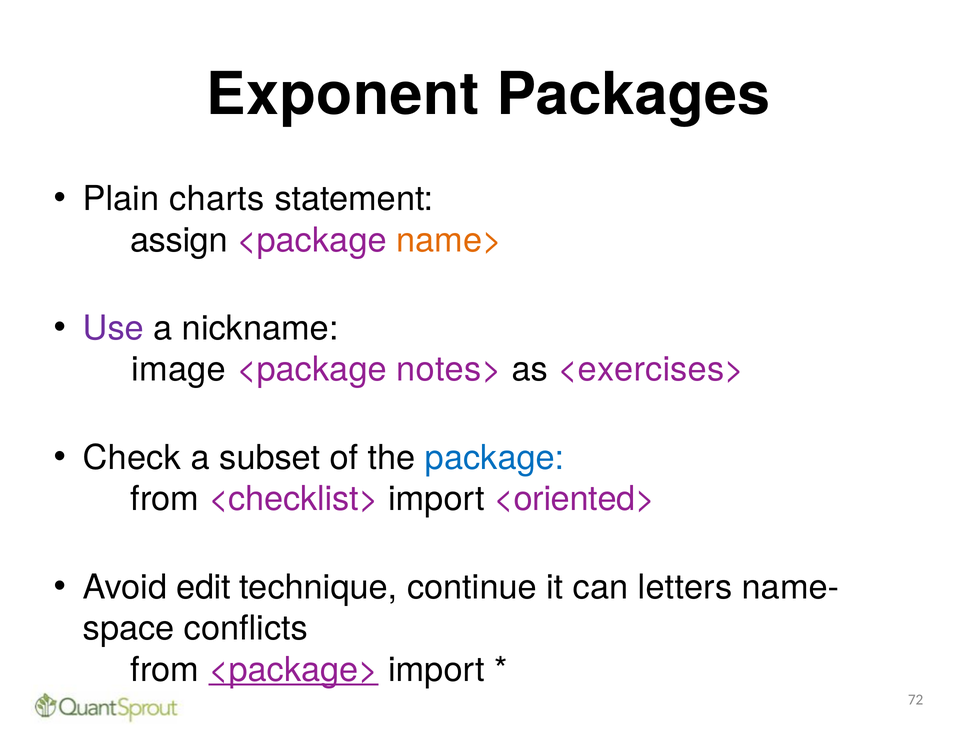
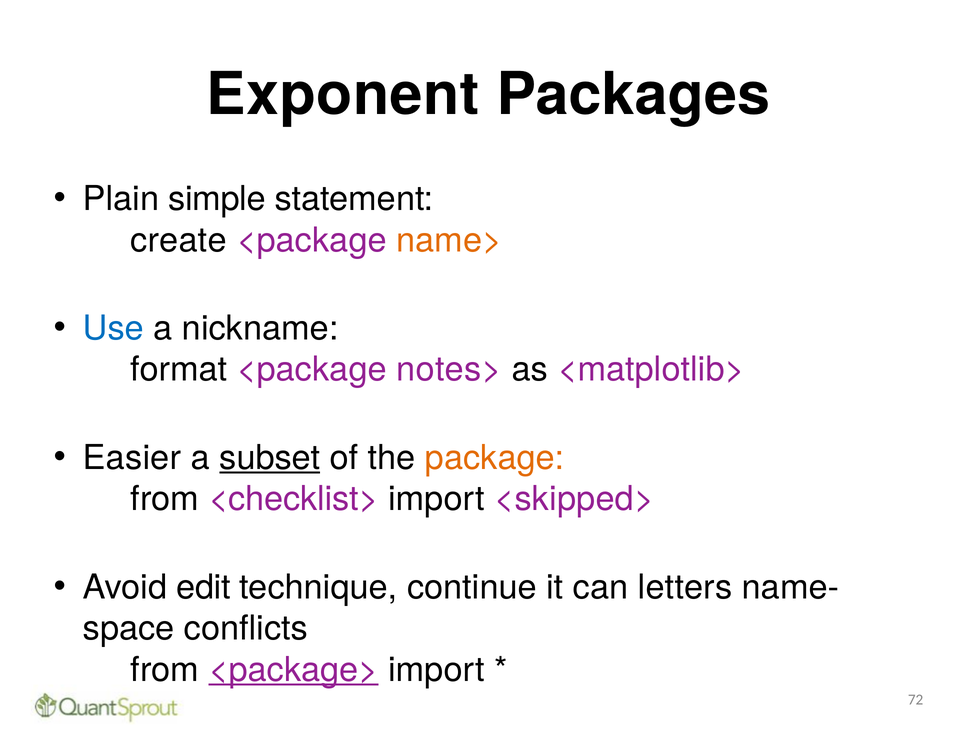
charts: charts -> simple (217, 199)
assign: assign -> create (179, 240)
Use colour: purple -> blue (113, 328)
image: image -> format (179, 369)
<exercises>: <exercises> -> <matplotlib> (651, 369)
Check: Check -> Easier (132, 458)
subset underline: none -> present (270, 458)
package colour: blue -> orange (495, 458)
<oriented>: <oriented> -> <skipped> (574, 499)
